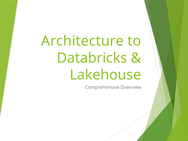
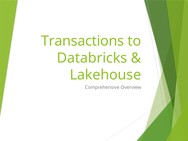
Architecture: Architecture -> Transactions (83, 41)
